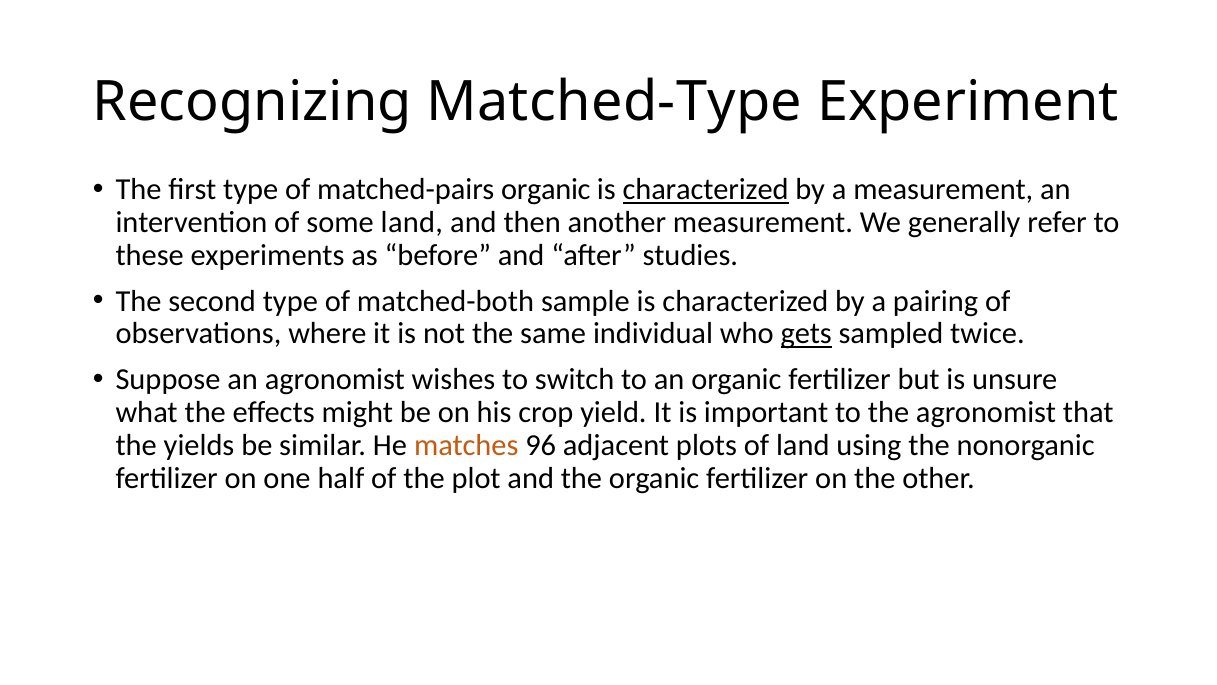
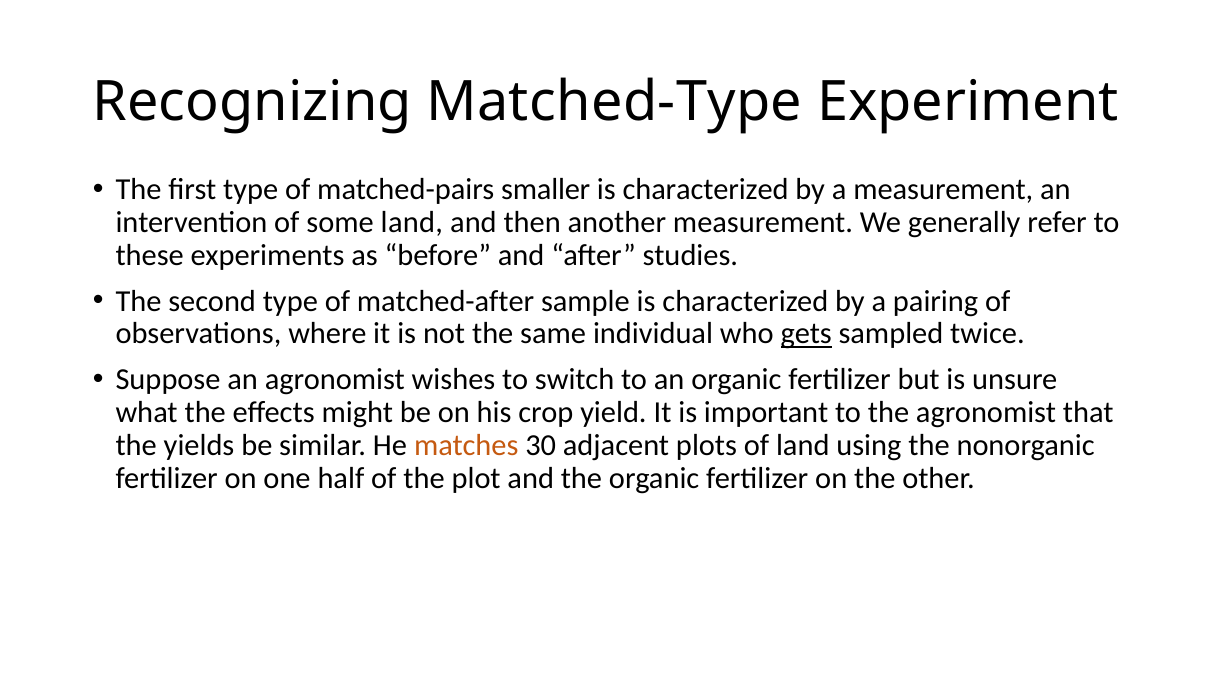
matched-pairs organic: organic -> smaller (546, 190)
characterized underline: present -> none (706, 190)
matched-both: matched-both -> matched-after (446, 301)
96: 96 -> 30 (541, 445)
